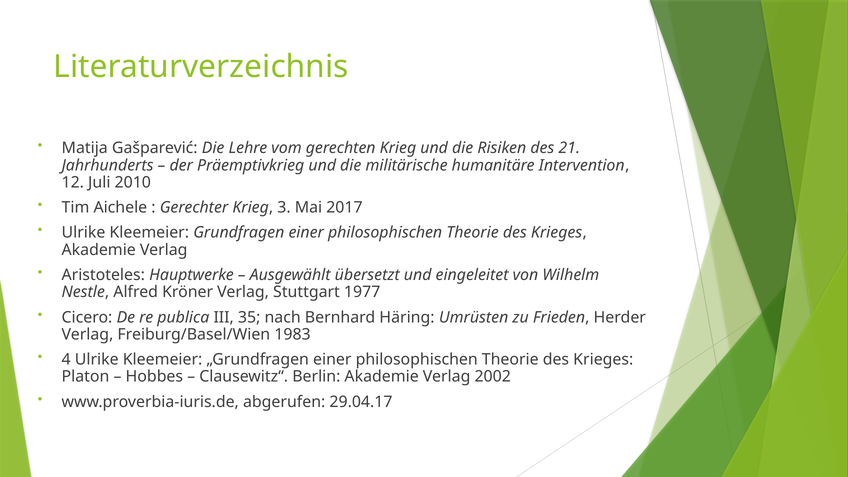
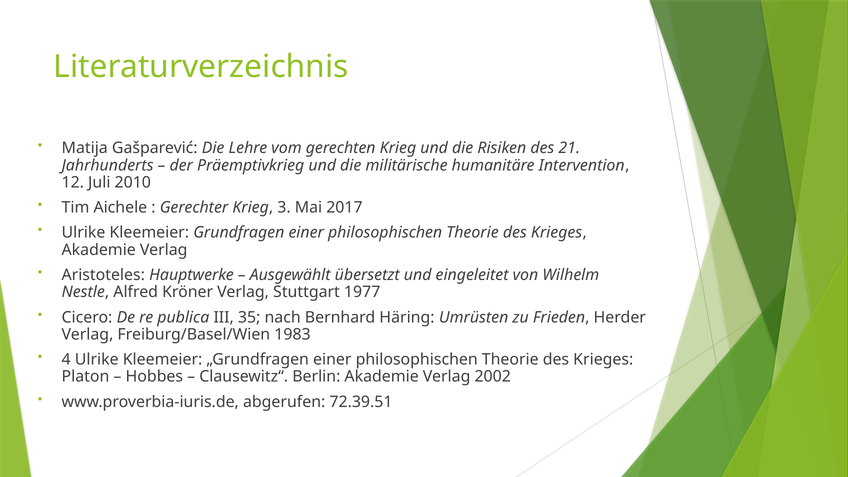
29.04.17: 29.04.17 -> 72.39.51 (361, 402)
